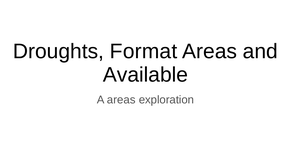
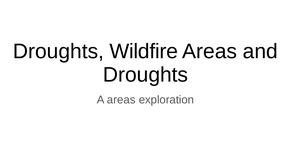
Format: Format -> Wildfire (144, 51)
Available: Available -> Droughts (145, 75)
